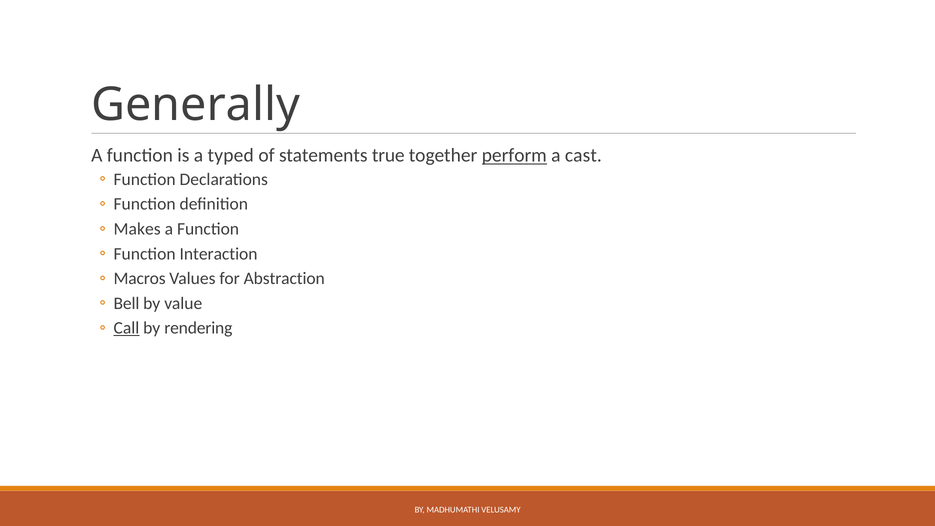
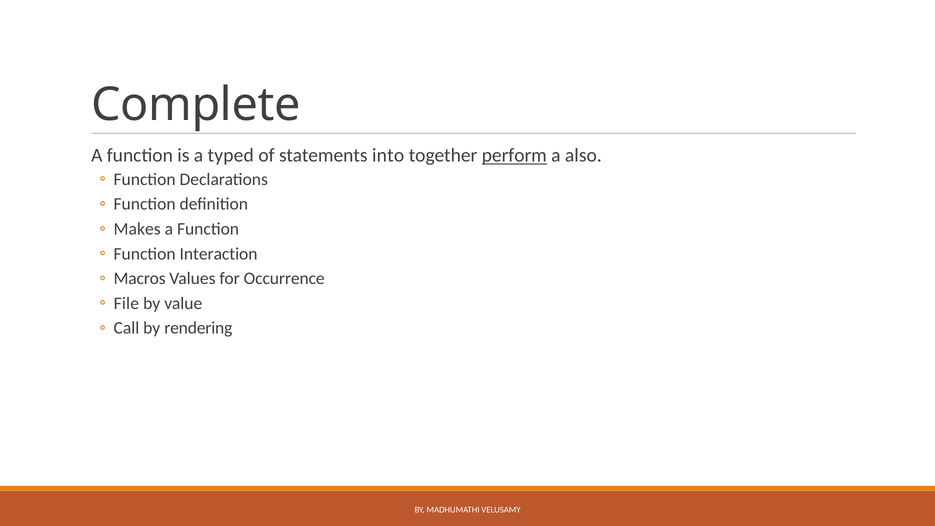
Generally: Generally -> Complete (196, 105)
true: true -> into (388, 155)
cast: cast -> also (583, 155)
Abstraction: Abstraction -> Occurrence (284, 279)
Bell: Bell -> File (126, 303)
Call underline: present -> none (126, 328)
